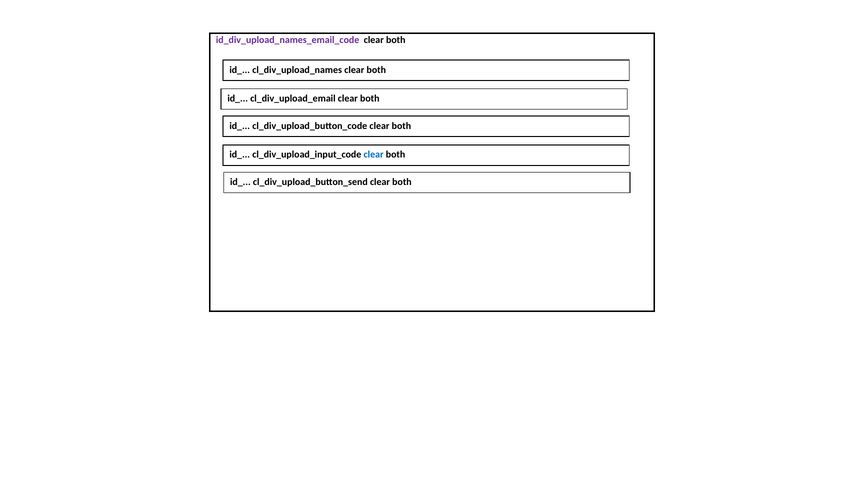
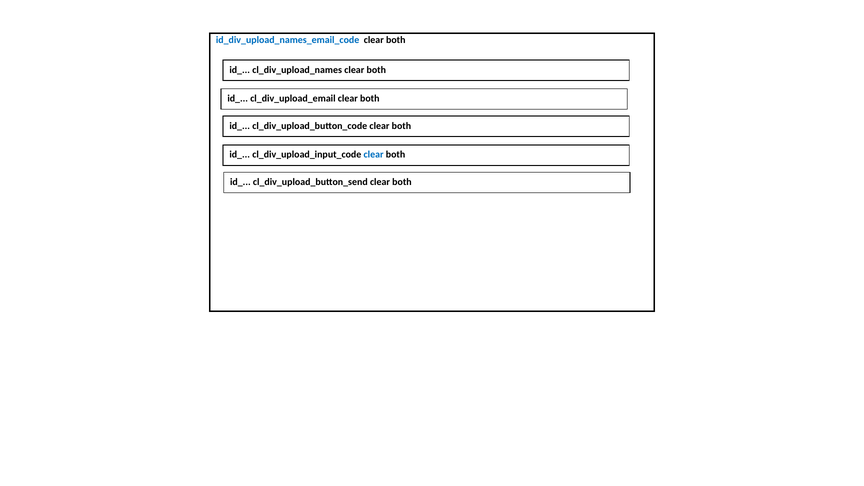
id_div_upload_names_email_code colour: purple -> blue (288, 40)
